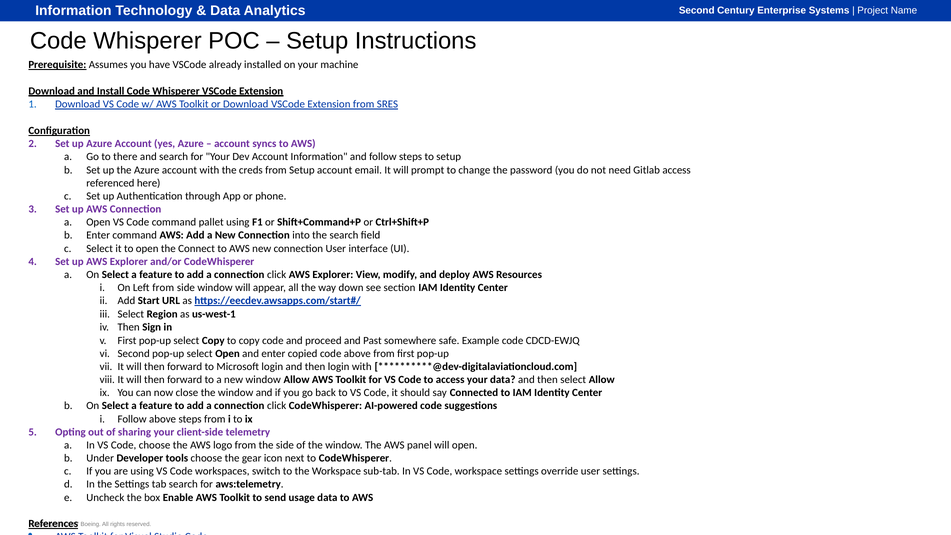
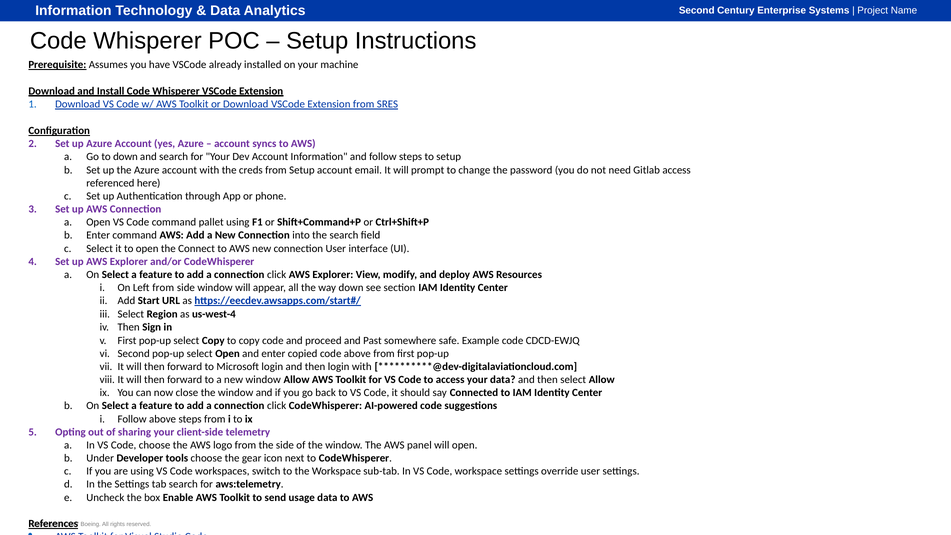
to there: there -> down (125, 157)
us-west-1: us-west-1 -> us-west-4 (214, 314)
